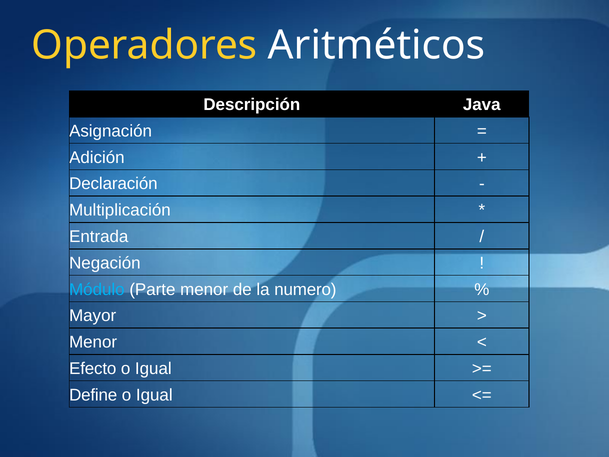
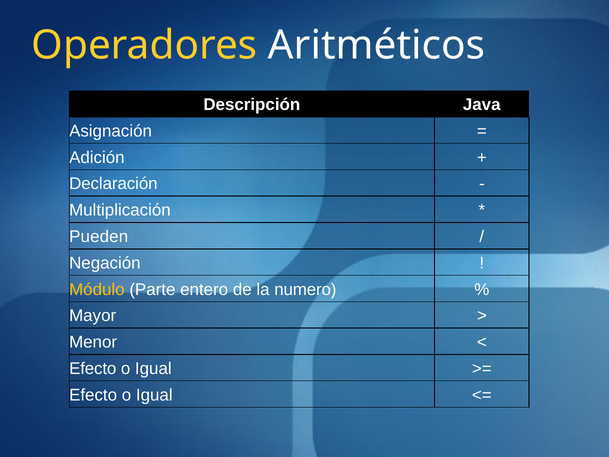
Entrada: Entrada -> Pueden (99, 237)
Módulo colour: light blue -> yellow (97, 289)
Parte menor: menor -> entero (204, 289)
Define: Define -> Efecto (93, 395)
